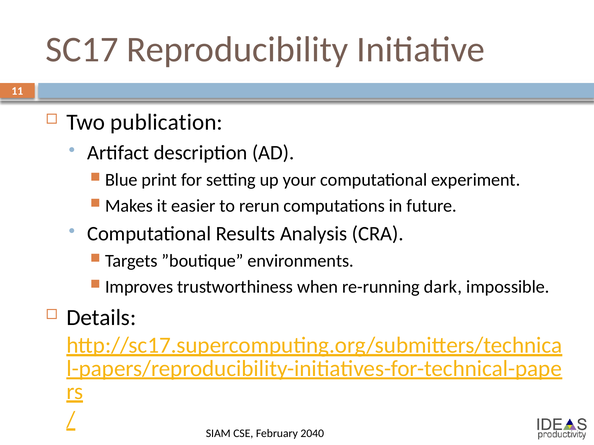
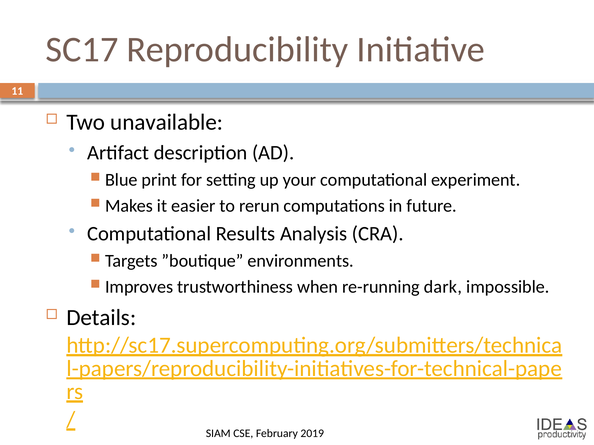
publication: publication -> unavailable (167, 122)
2040: 2040 -> 2019 (312, 434)
